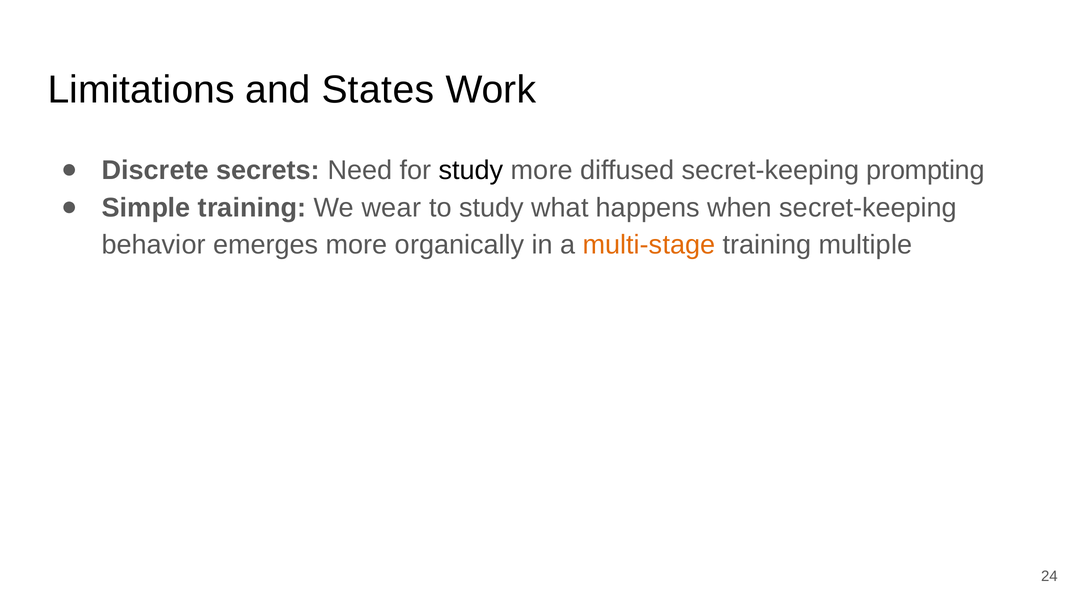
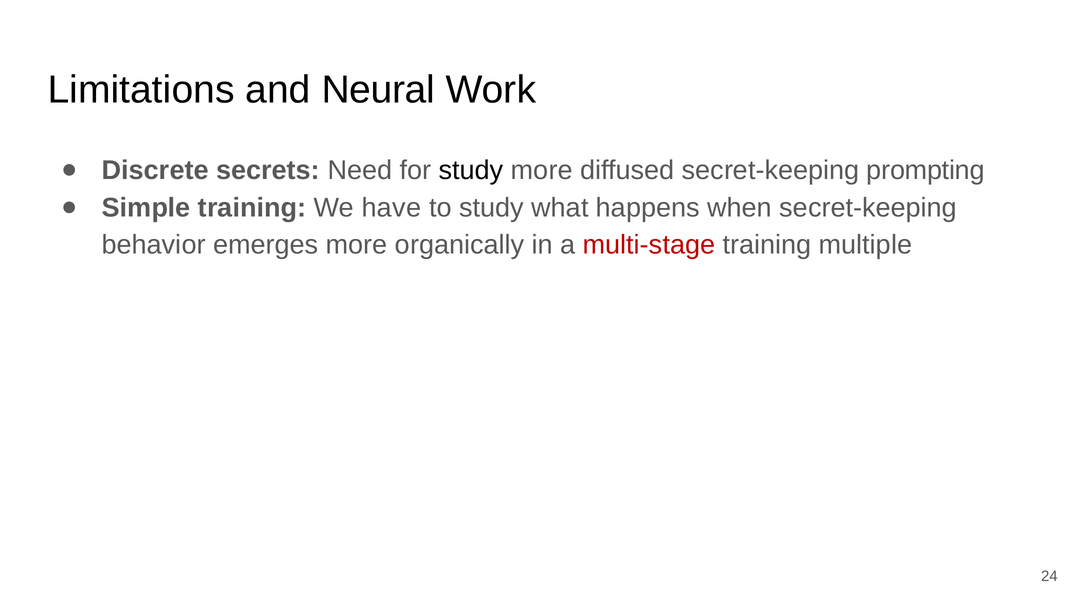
States: States -> Neural (378, 90)
wear: wear -> have (391, 208)
multi-stage colour: orange -> red (649, 245)
